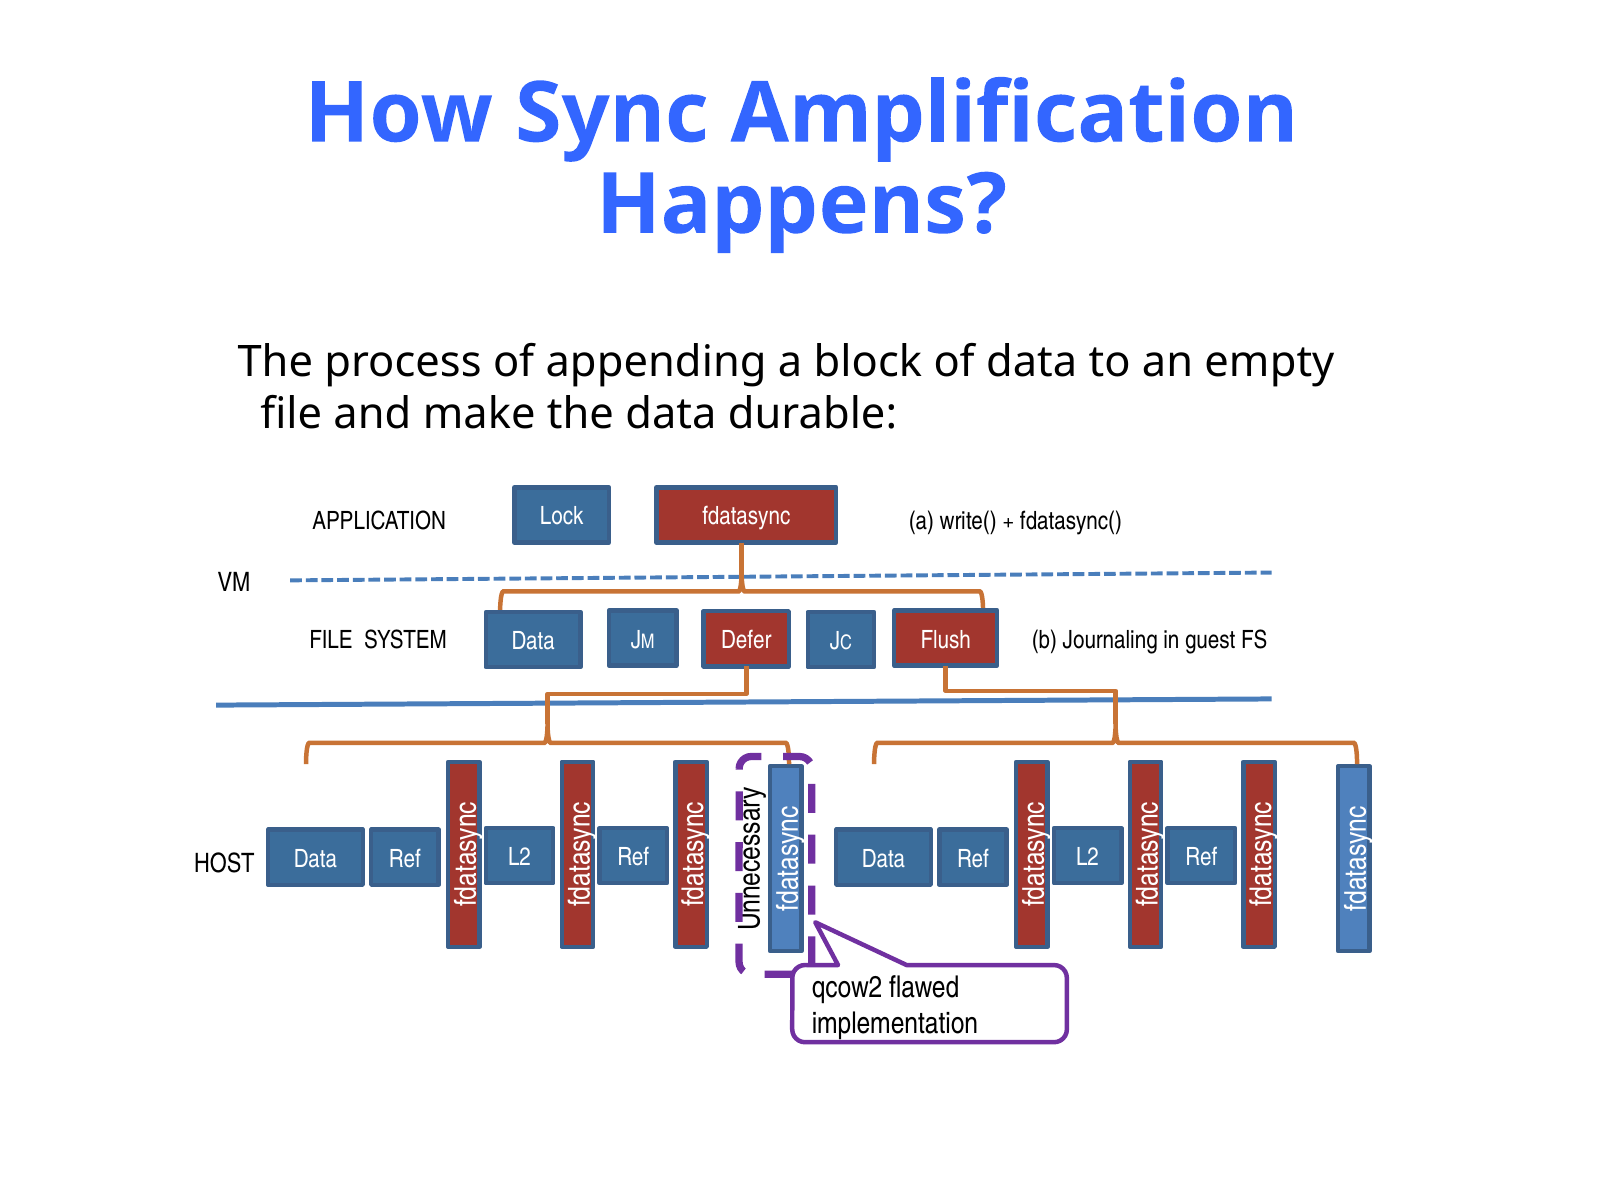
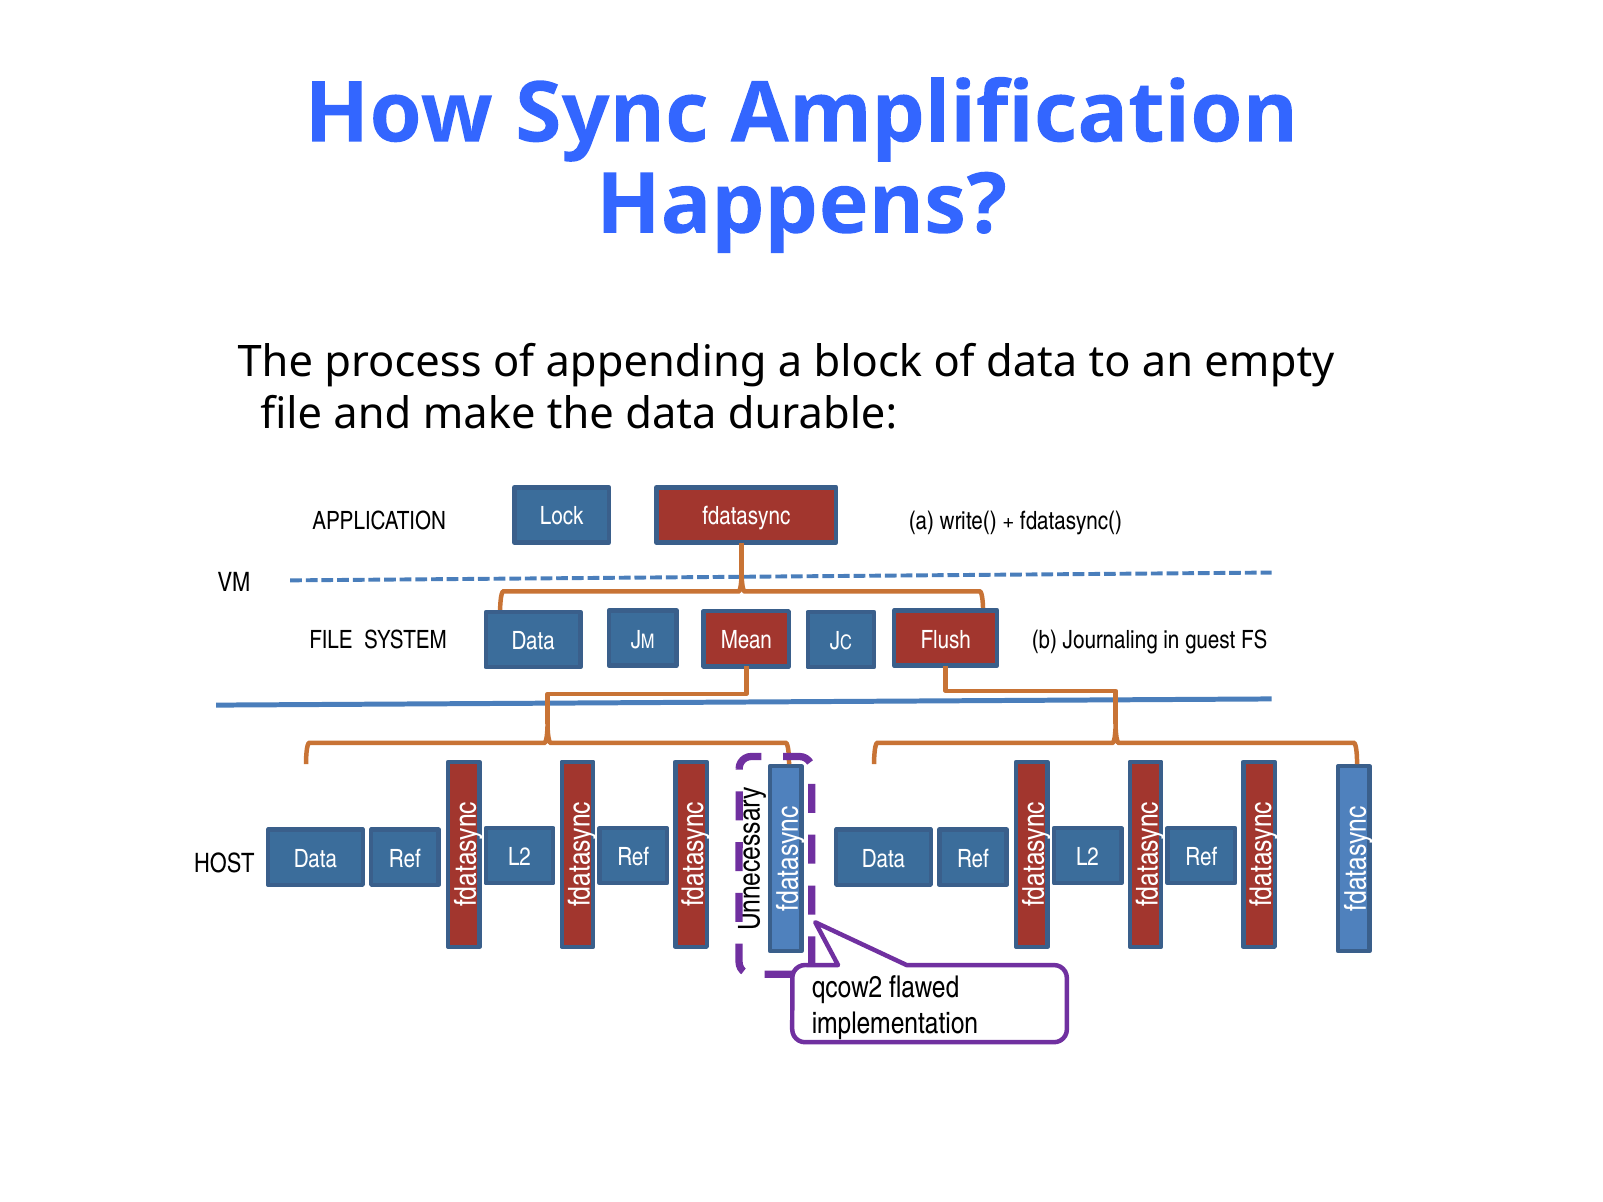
Defer: Defer -> Mean (746, 641)
